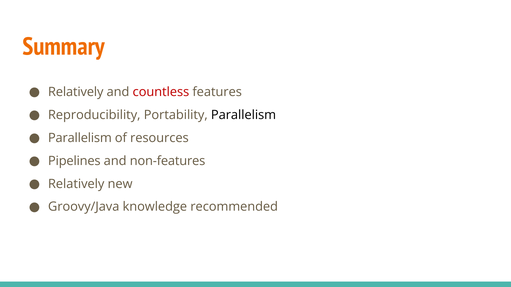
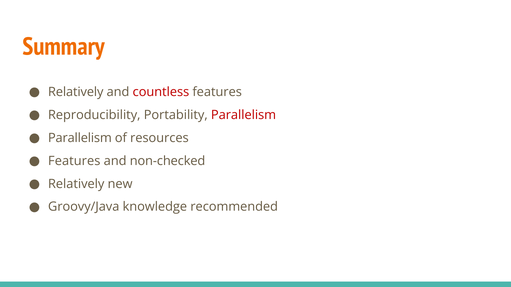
Parallelism colour: black -> red (244, 115)
Pipelines: Pipelines -> Features (74, 161)
non-features: non-features -> non-checked (168, 161)
